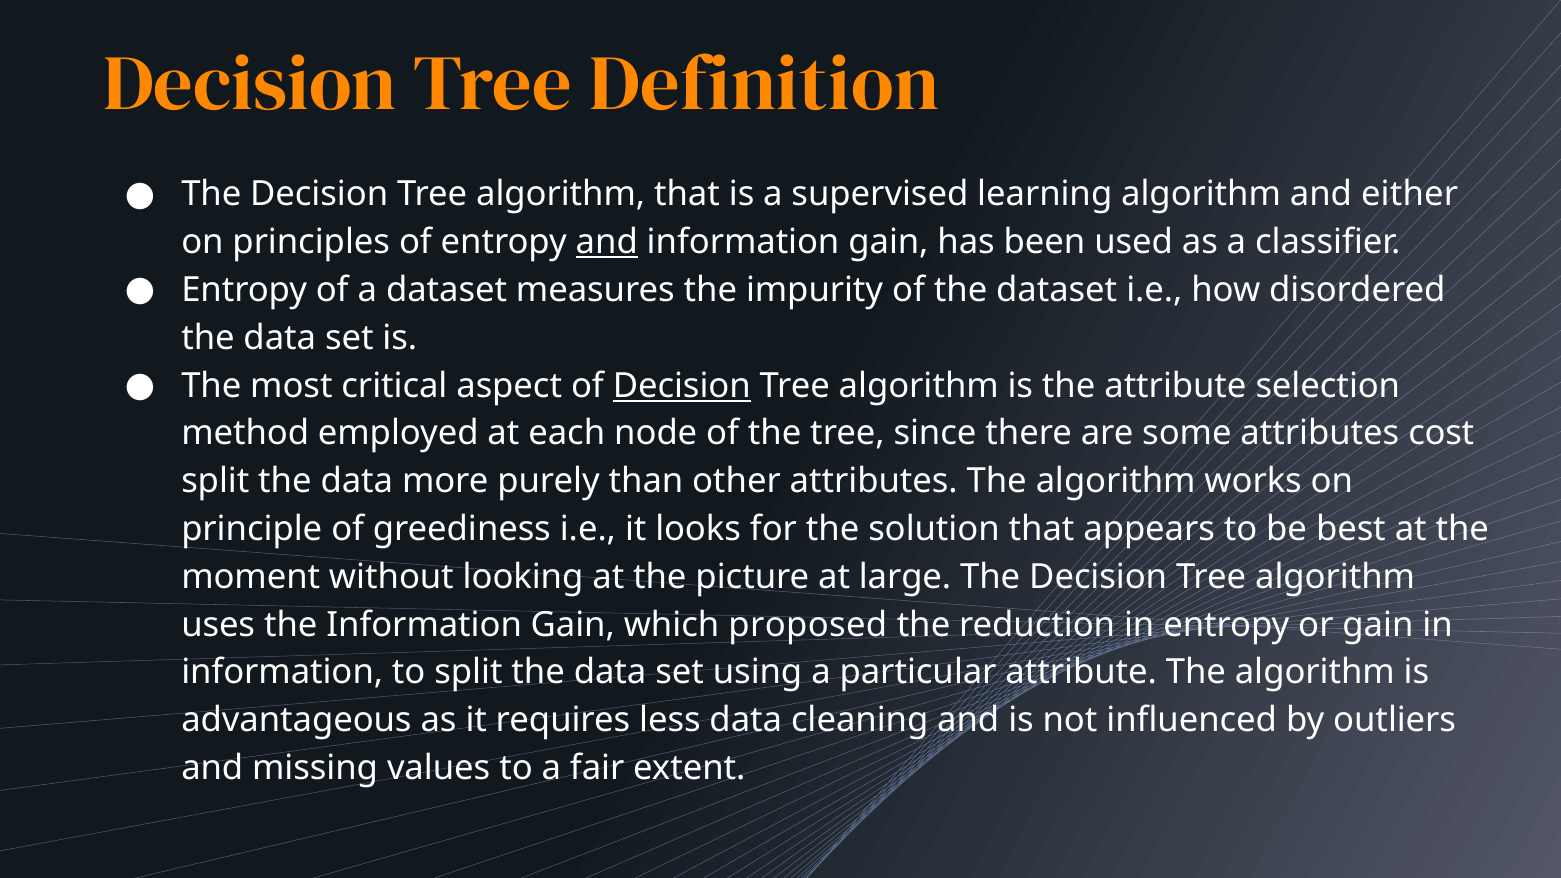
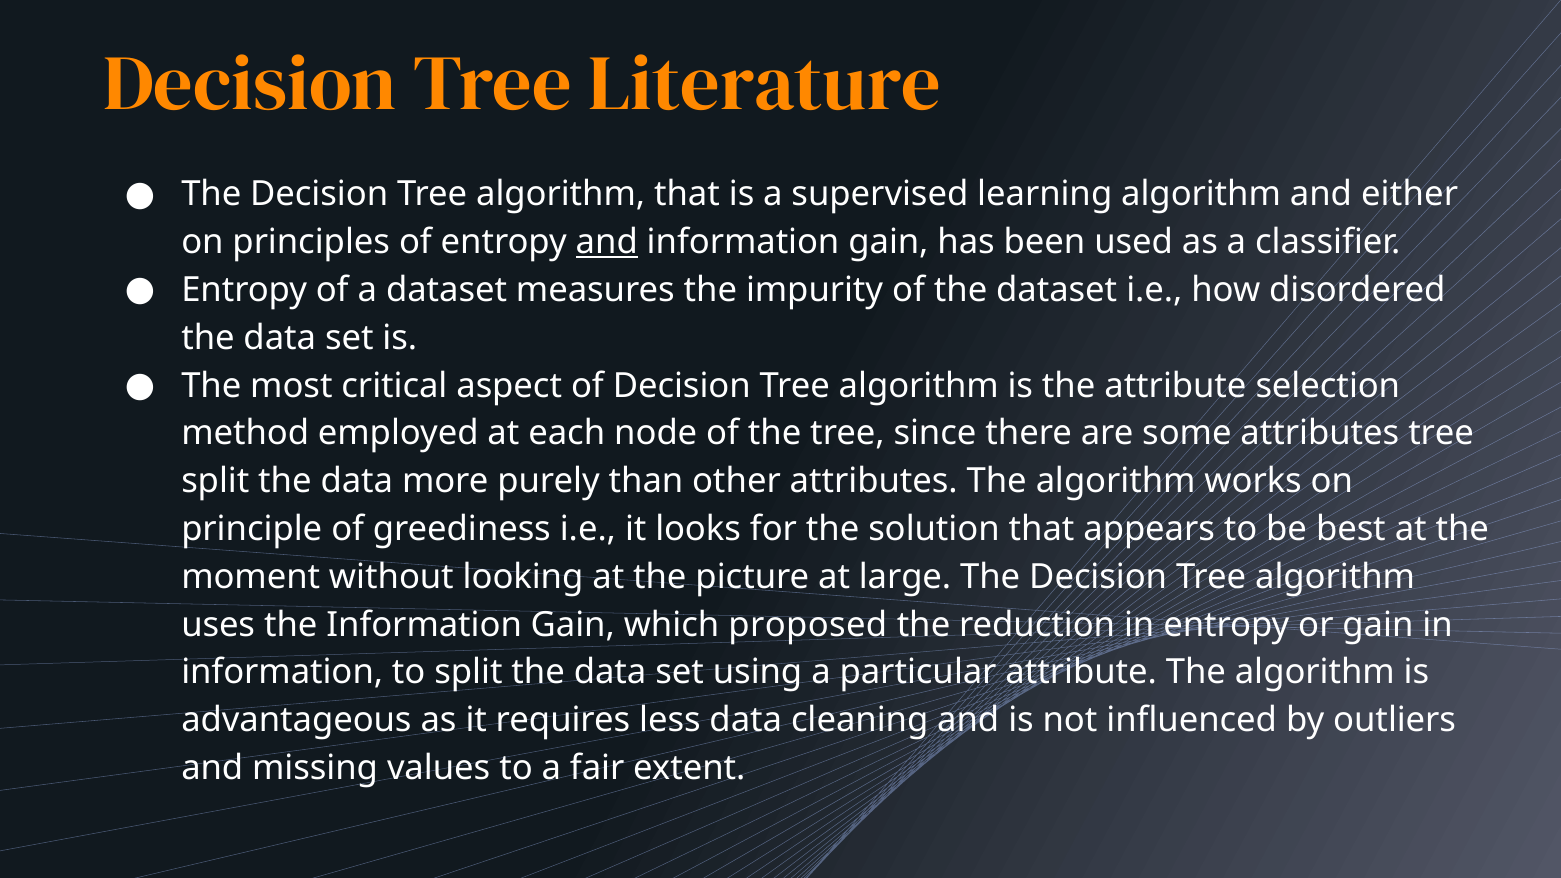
Definition: Definition -> Literature (765, 84)
Decision underline: present -> none (682, 386)
attributes cost: cost -> tree (1441, 434)
